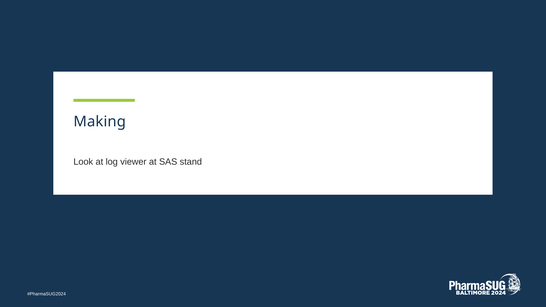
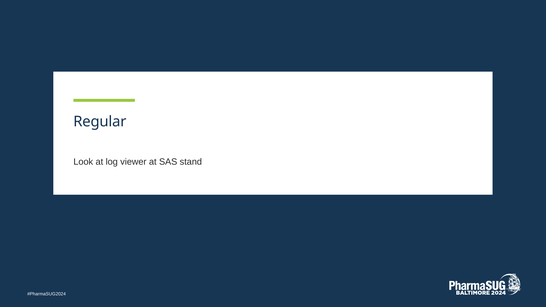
Making: Making -> Regular (100, 122)
